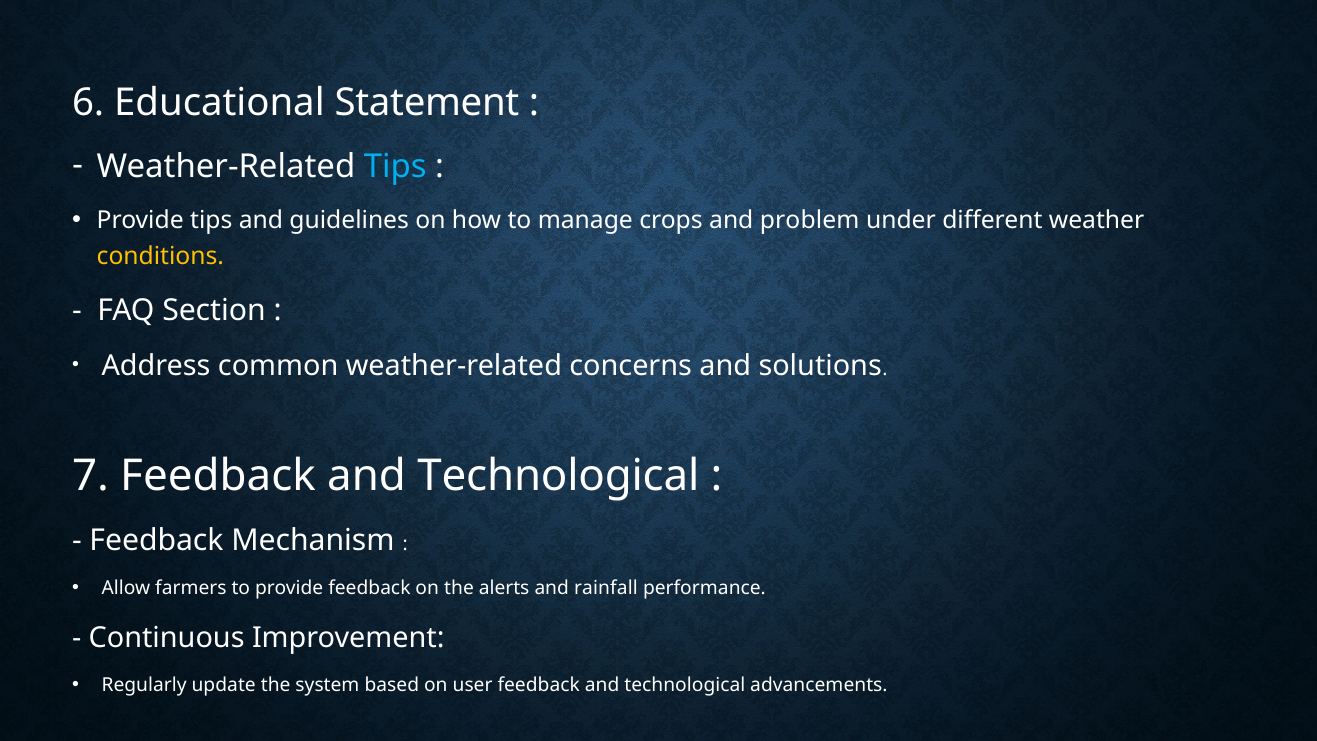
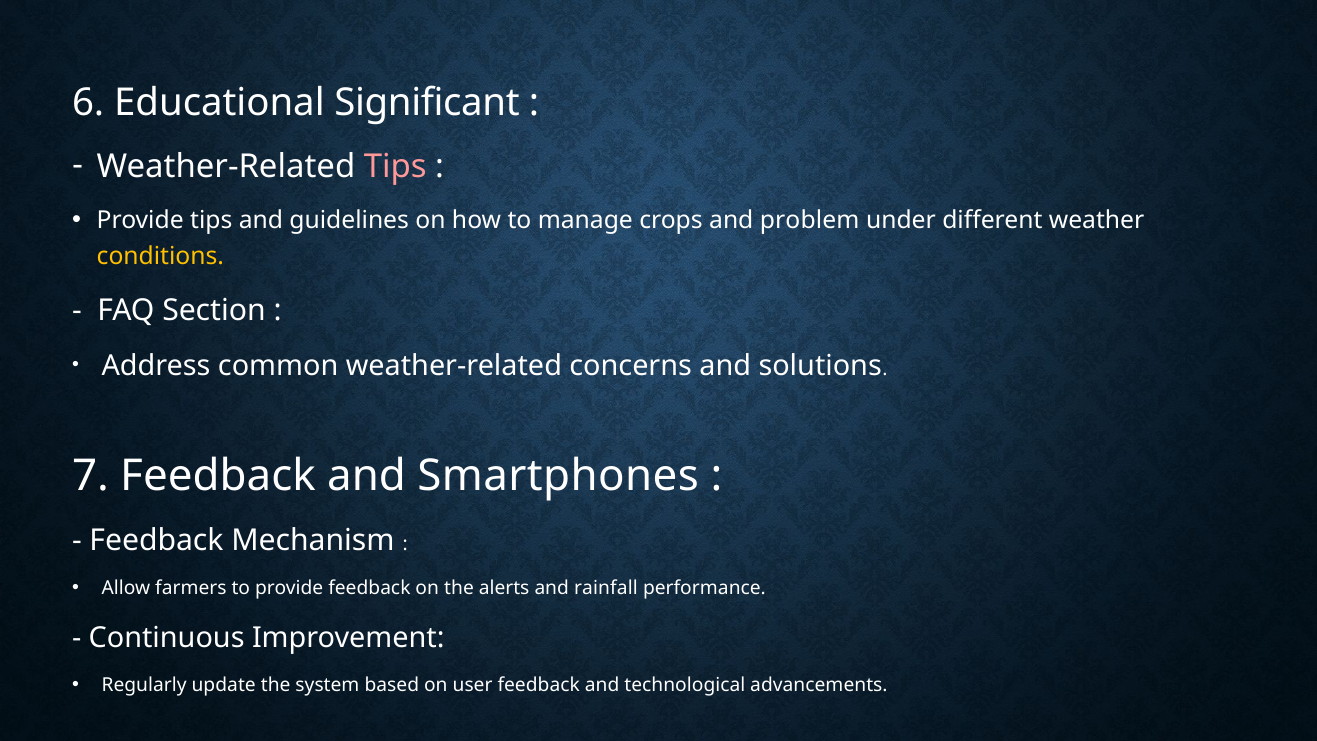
Statement: Statement -> Significant (427, 103)
Tips colour: light blue -> pink (395, 167)
7 Feedback and Technological: Technological -> Smartphones (558, 476)
